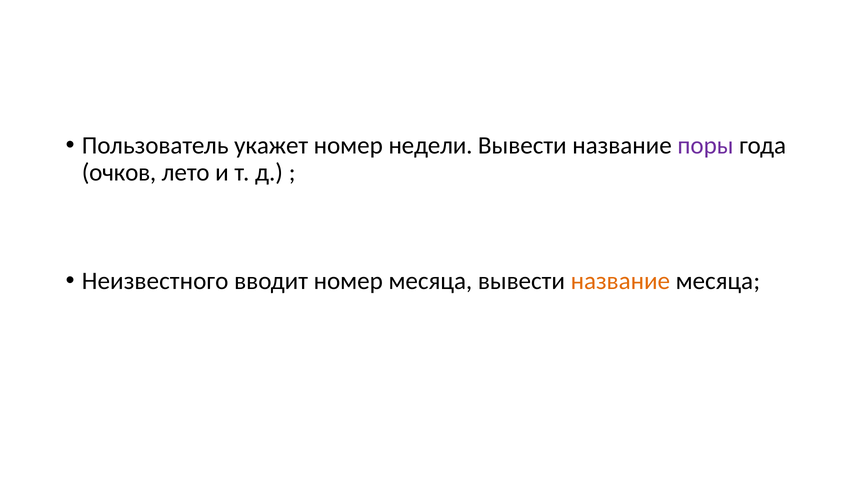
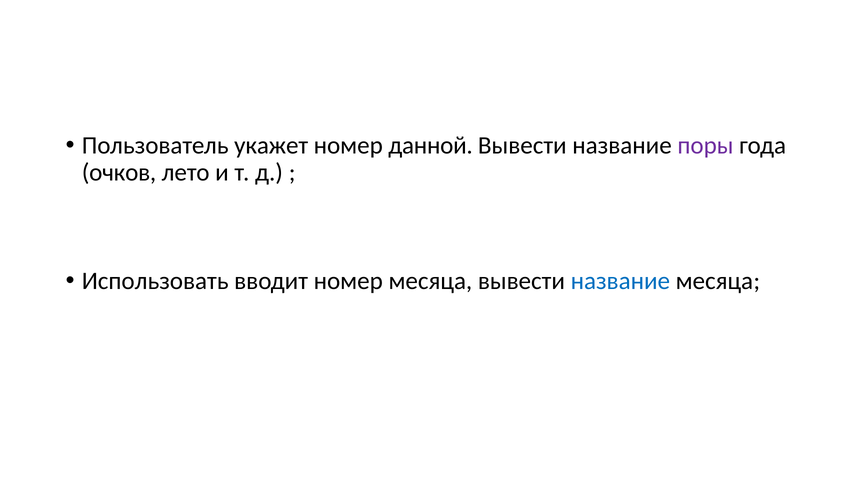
недели: недели -> данной (431, 146)
Неизвестного: Неизвестного -> Использовать (155, 281)
название colour: orange -> blue (620, 281)
